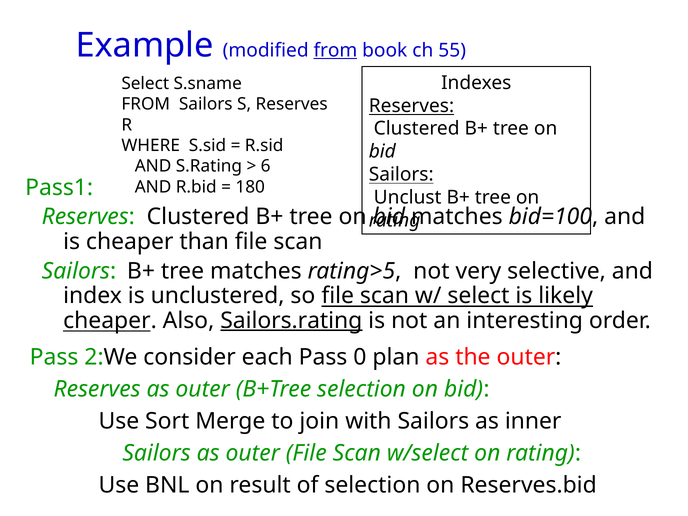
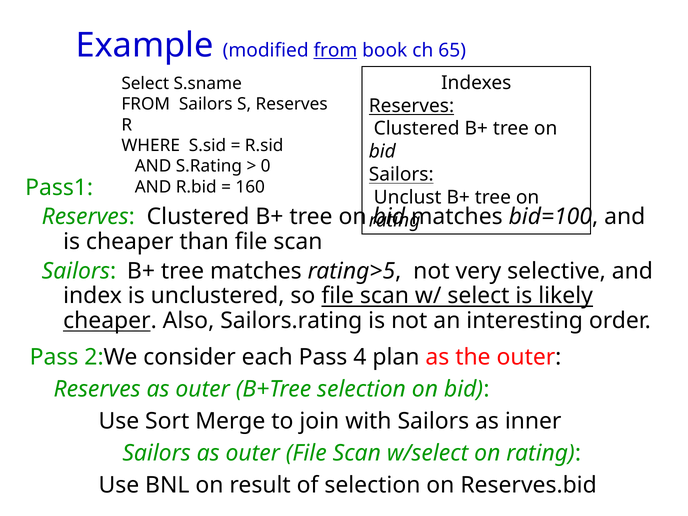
55: 55 -> 65 (452, 50)
6: 6 -> 0 (266, 166)
180: 180 -> 160 (250, 187)
Sailors.rating underline: present -> none (291, 321)
0: 0 -> 4 (360, 357)
